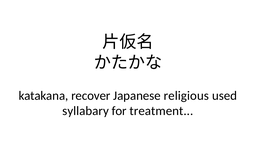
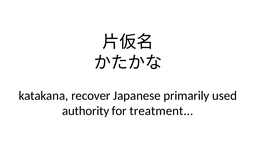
religious: religious -> primarily (186, 96)
syllabary: syllabary -> authority (86, 111)
